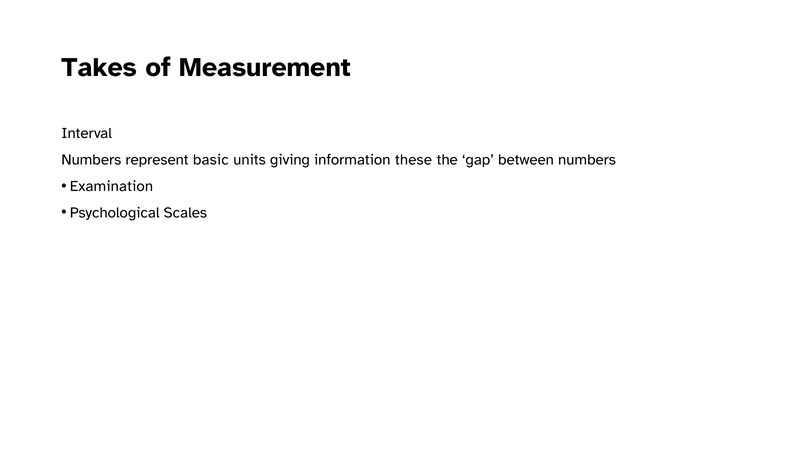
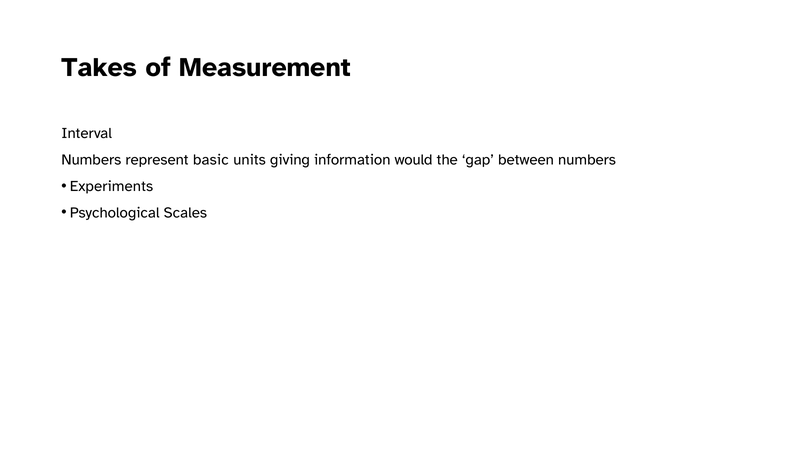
these: these -> would (414, 160)
Examination: Examination -> Experiments (111, 186)
